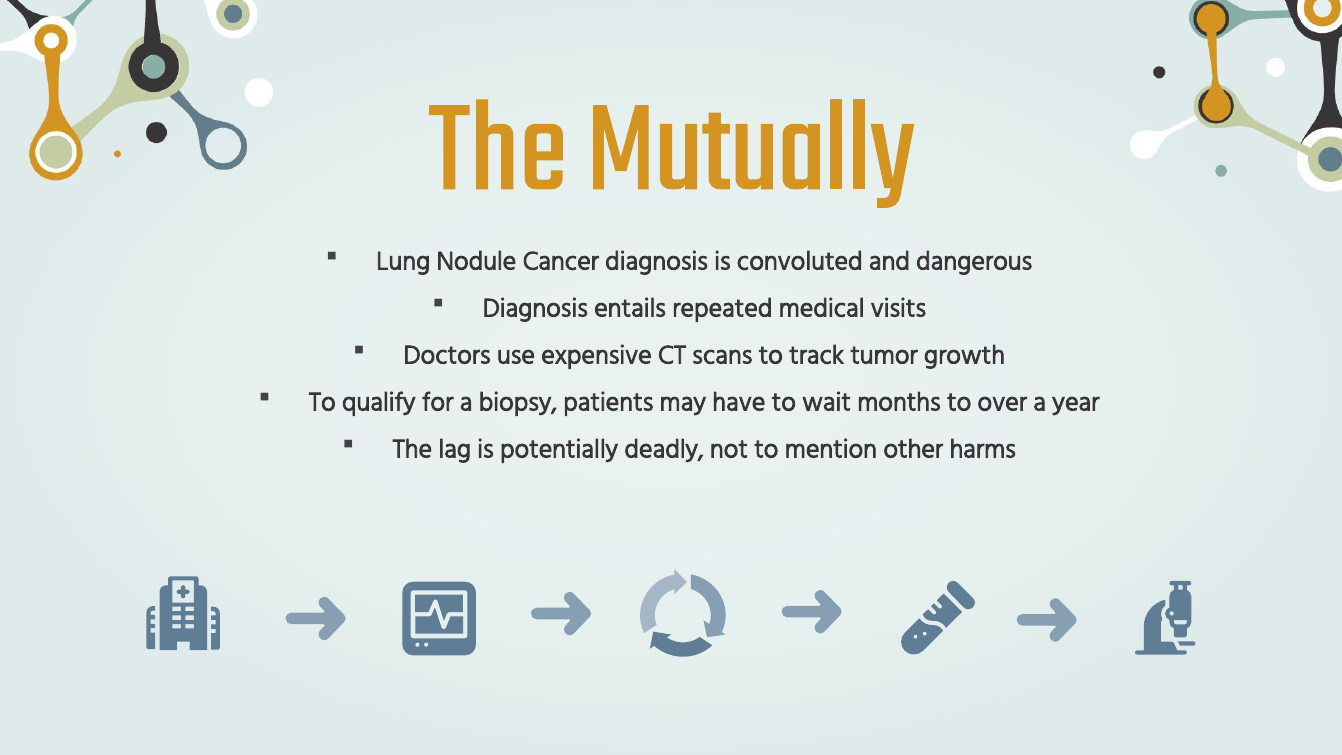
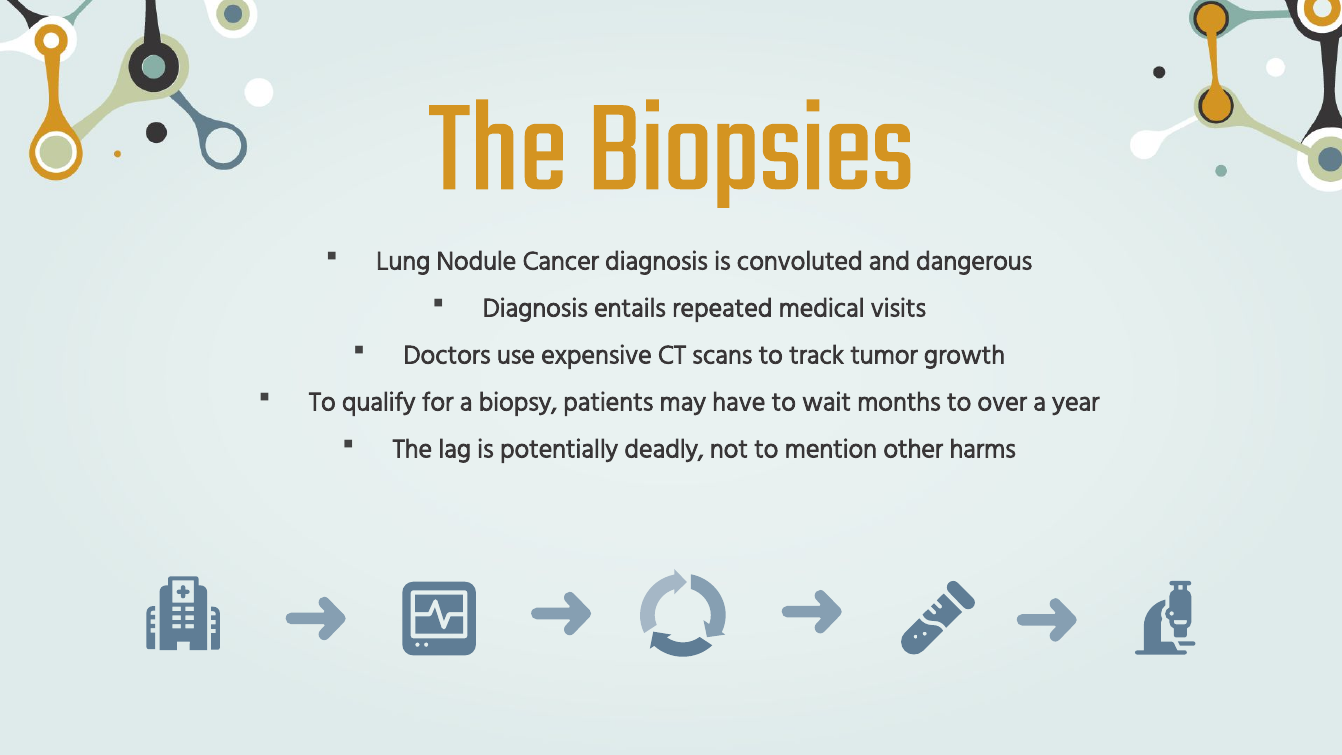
Mutually: Mutually -> Biopsies (751, 145)
